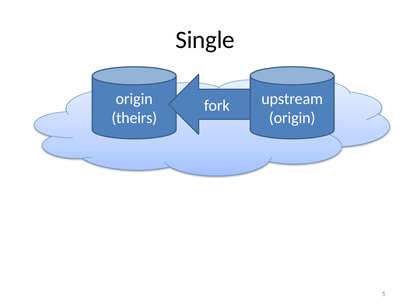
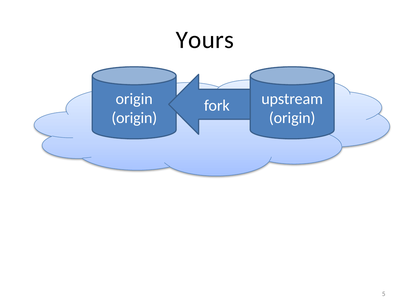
Single: Single -> Yours (205, 40)
theirs: theirs -> origin (134, 118)
